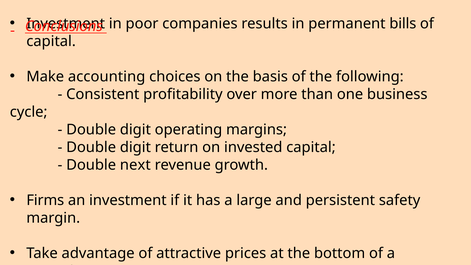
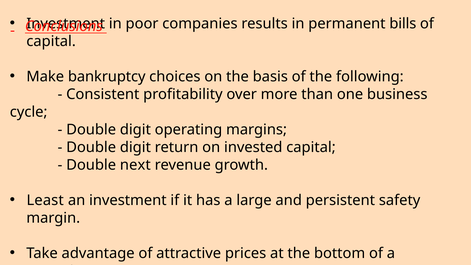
accounting: accounting -> bankruptcy (107, 76)
Firms: Firms -> Least (45, 200)
